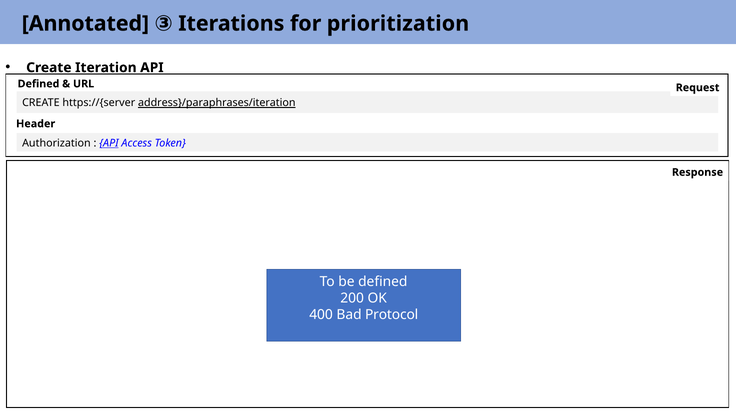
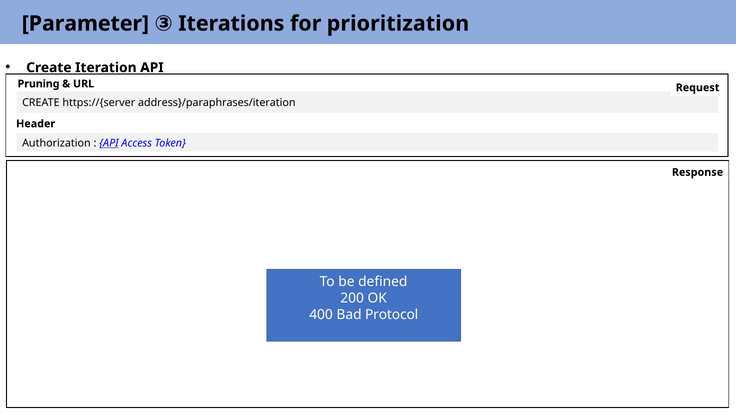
Annotated: Annotated -> Parameter (85, 24)
Defined: Defined -> Pruning (39, 84)
address}/paraphrases/iteration underline: present -> none (217, 103)
